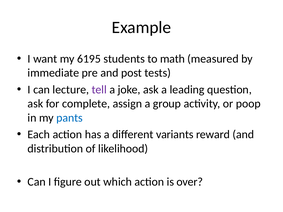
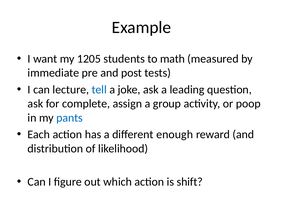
6195: 6195 -> 1205 (89, 59)
tell colour: purple -> blue (99, 90)
variants: variants -> enough (175, 135)
over: over -> shift (190, 182)
